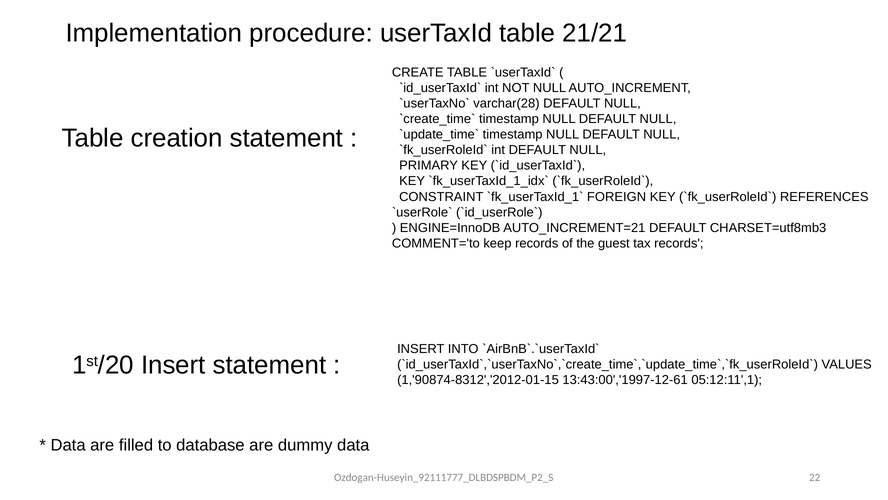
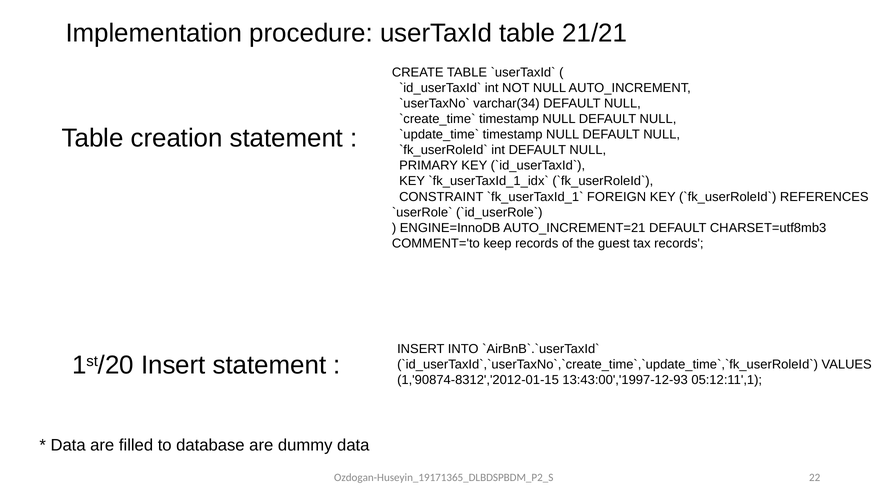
varchar(28: varchar(28 -> varchar(34 (506, 103)
13:43:00','1997-12-61: 13:43:00','1997-12-61 -> 13:43:00','1997-12-93 (625, 380)
Ozdogan-Huseyin_92111777_DLBDSPBDM_P2_S: Ozdogan-Huseyin_92111777_DLBDSPBDM_P2_S -> Ozdogan-Huseyin_19171365_DLBDSPBDM_P2_S (444, 477)
